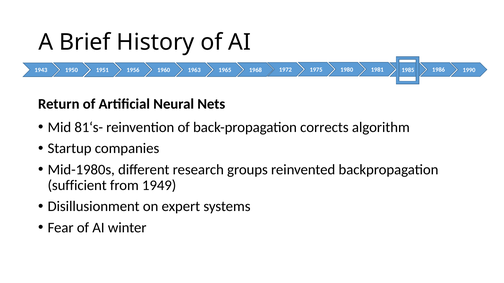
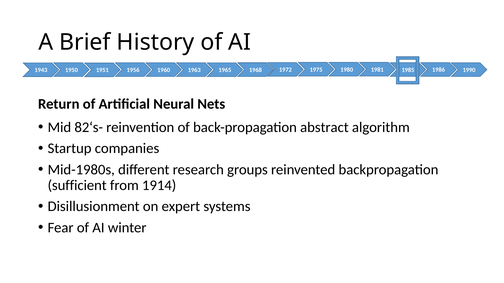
81‘s-: 81‘s- -> 82‘s- (89, 128)
corrects: corrects -> abstract (324, 128)
1949: 1949 -> 1914 (159, 186)
